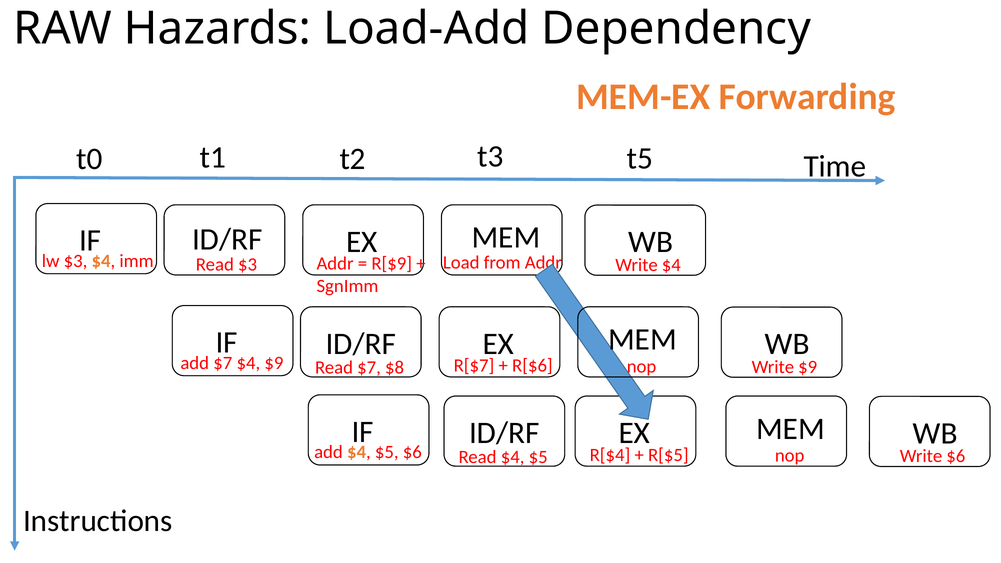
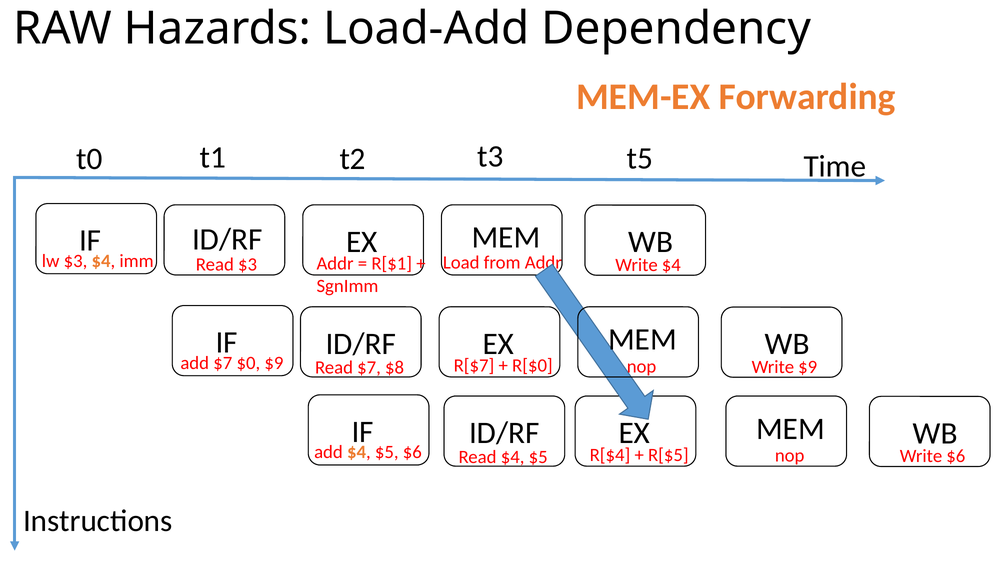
R[$9: R[$9 -> R[$1 (392, 264)
$7 $4: $4 -> $0 (248, 363)
R[$6: R[$6 -> R[$0 (532, 366)
